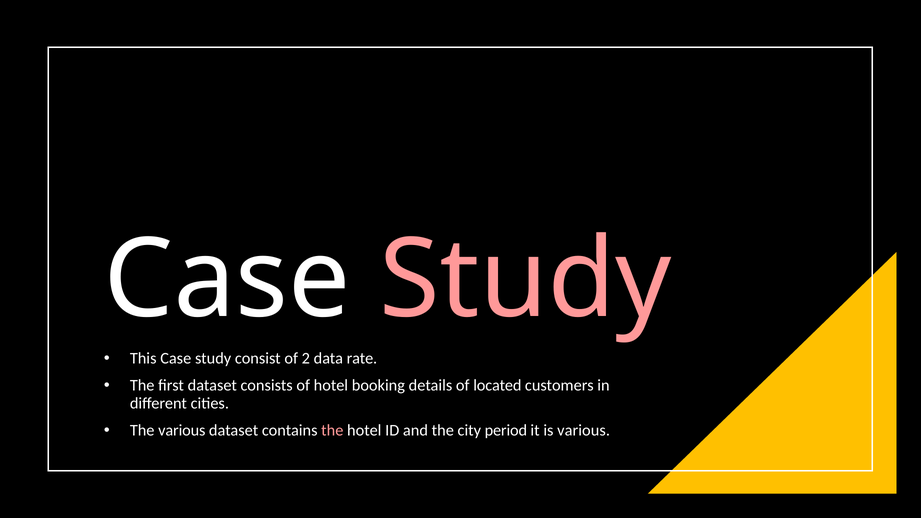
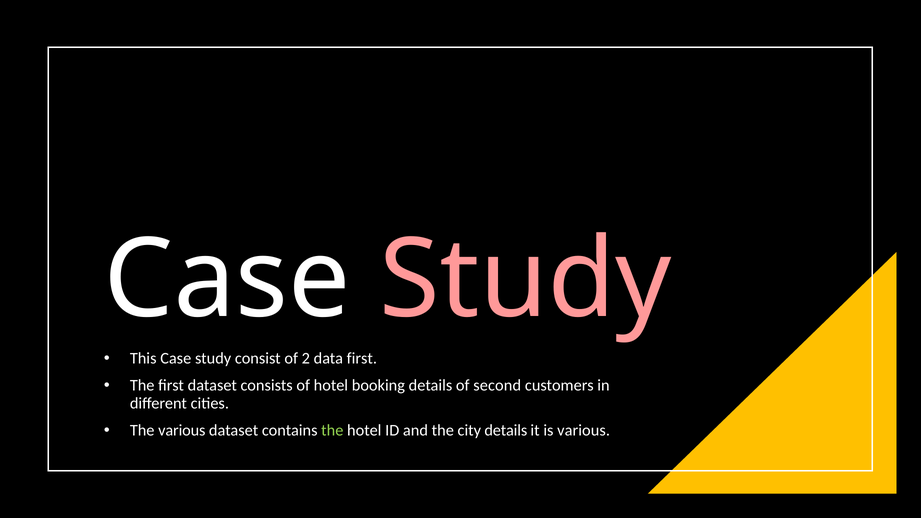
rate: rate -> first (362, 358)
located: located -> second (497, 386)
the colour: pink -> light green (332, 431)
city period: period -> details (506, 431)
